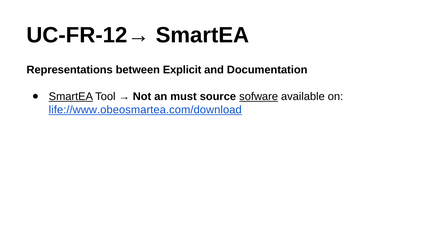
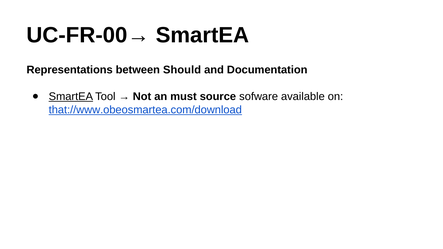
UC-FR-12→: UC-FR-12→ -> UC-FR-00→ (88, 35)
Explicit: Explicit -> Should (182, 70)
sofware underline: present -> none (259, 97)
life://www.obeosmartea.com/download: life://www.obeosmartea.com/download -> that://www.obeosmartea.com/download (145, 110)
